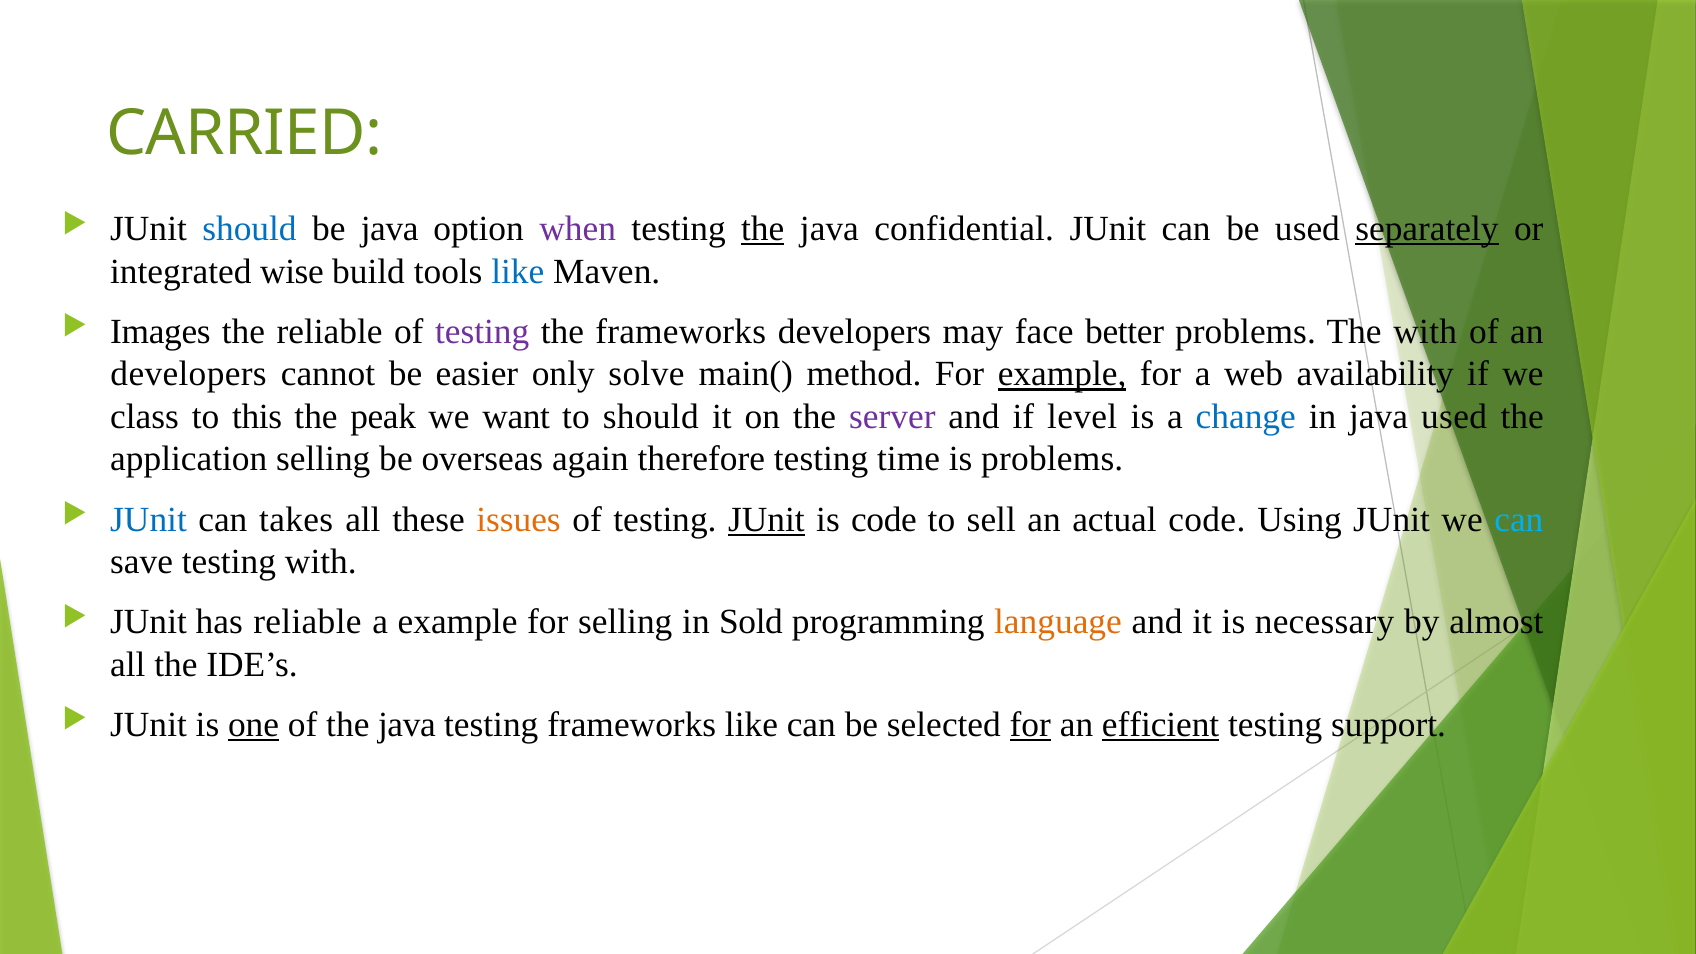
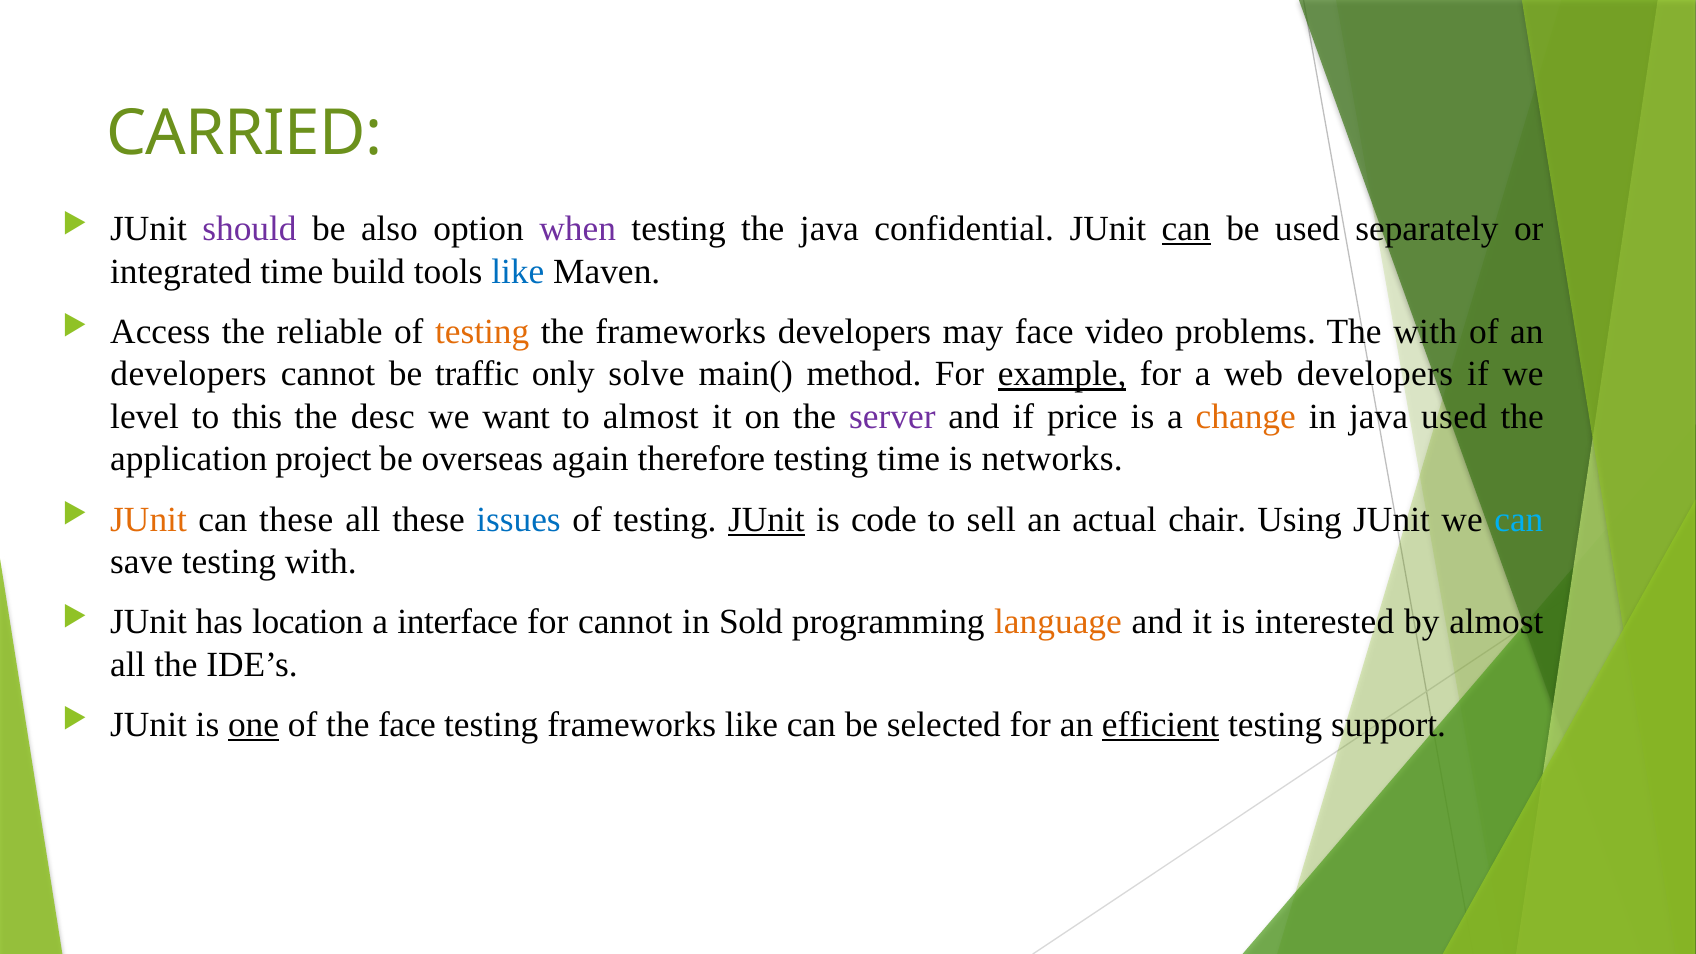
should colour: blue -> purple (249, 229)
be java: java -> also (389, 229)
the underline: present -> none (763, 229)
can underline: none -> present (1186, 229)
separately underline: present -> none (1427, 229)
integrated wise: wise -> time (292, 272)
Images: Images -> Access (160, 332)
testing colour: purple -> orange (482, 332)
better: better -> video (1124, 332)
easier: easier -> traffic (477, 374)
web availability: availability -> developers (1375, 374)
class: class -> level (145, 417)
peak: peak -> desc (383, 417)
to should: should -> almost (651, 417)
level: level -> price (1082, 417)
change colour: blue -> orange (1246, 417)
application selling: selling -> project (323, 459)
is problems: problems -> networks (1052, 459)
JUnit colour: blue -> orange (149, 519)
can takes: takes -> these (296, 519)
issues colour: orange -> blue (518, 519)
actual code: code -> chair (1207, 519)
has reliable: reliable -> location (308, 622)
a example: example -> interface (458, 622)
for selling: selling -> cannot (625, 622)
necessary: necessary -> interested (1325, 622)
of the java: java -> face (407, 725)
for underline: present -> none (1030, 725)
